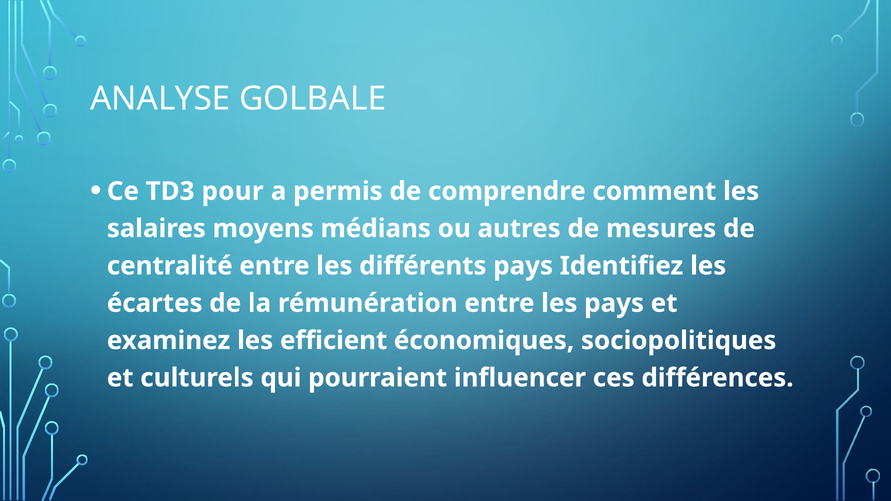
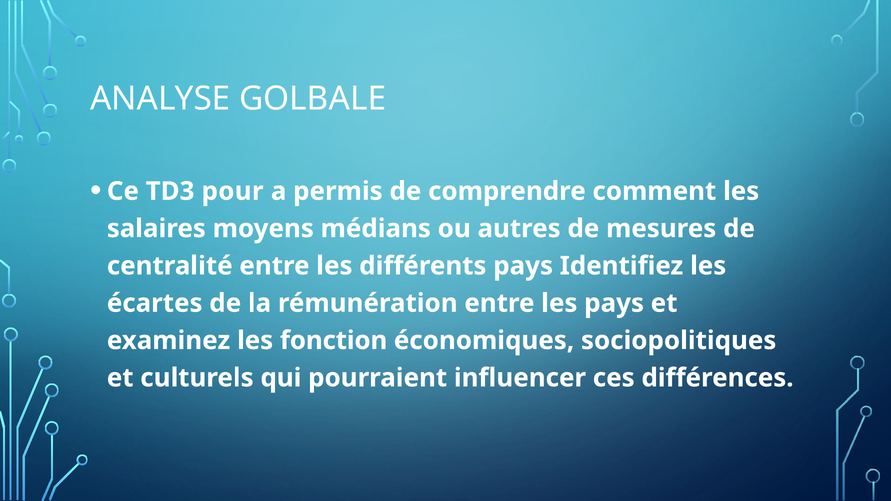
efficient: efficient -> fonction (334, 341)
